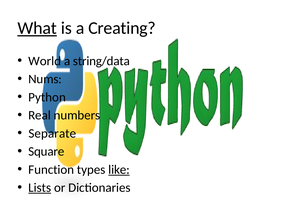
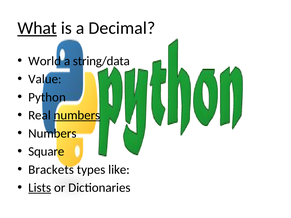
Creating: Creating -> Decimal (122, 28)
Nums: Nums -> Value (45, 79)
numbers underline: none -> present (77, 115)
Separate: Separate -> Numbers (52, 134)
Function: Function -> Brackets (51, 170)
like underline: present -> none (119, 170)
